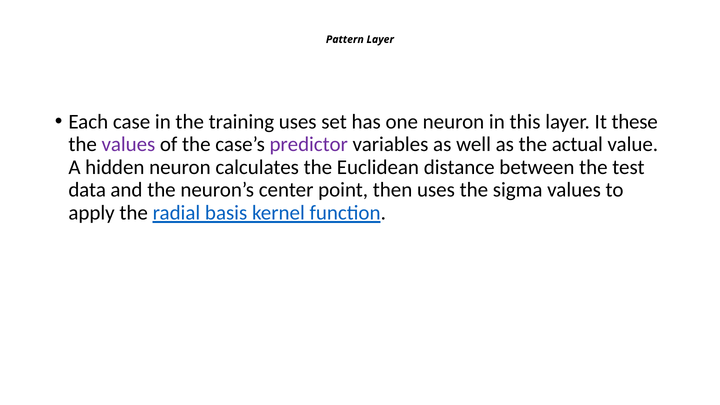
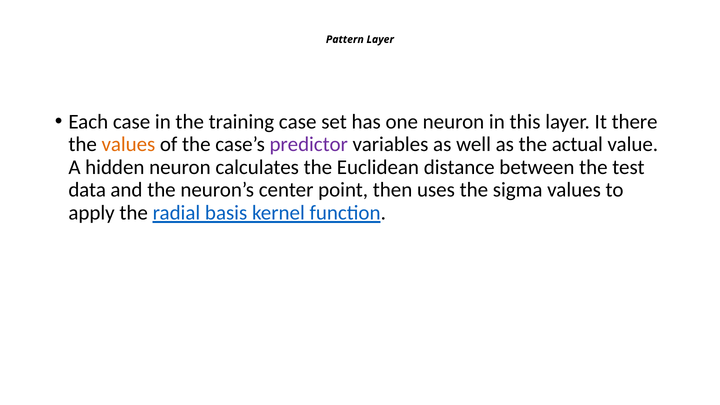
training uses: uses -> case (298, 122)
these: these -> there (635, 122)
values colour: purple -> orange (128, 144)
